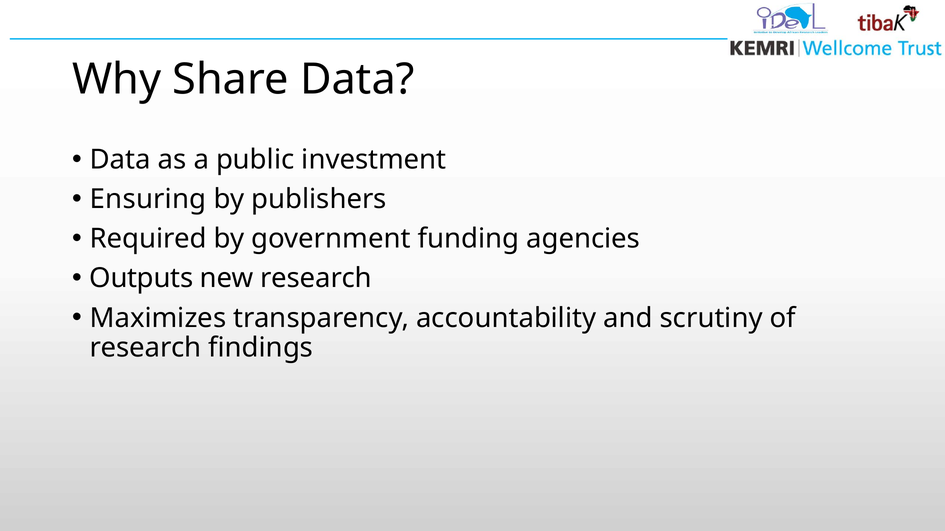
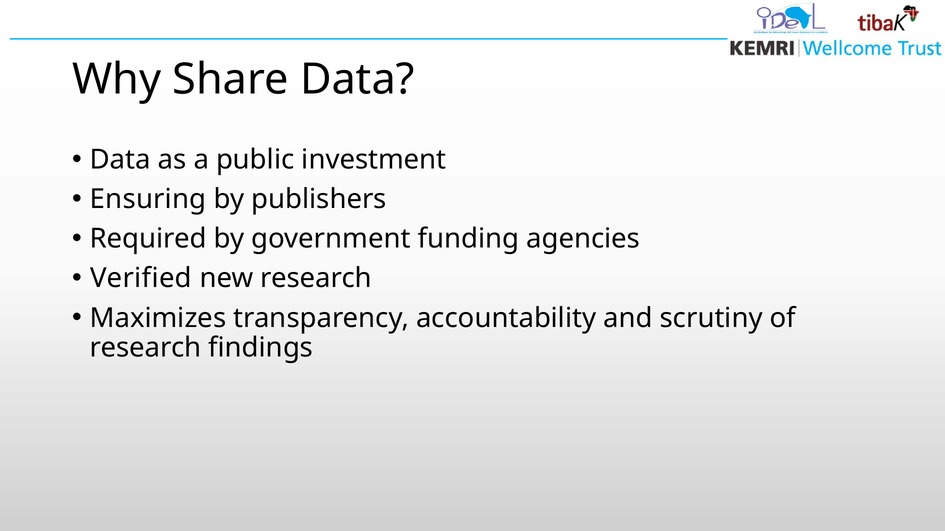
Outputs: Outputs -> Verified (141, 279)
